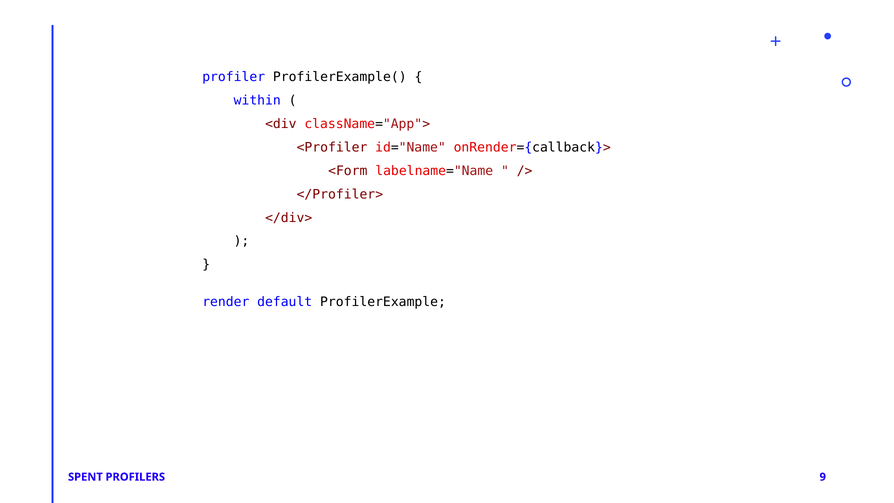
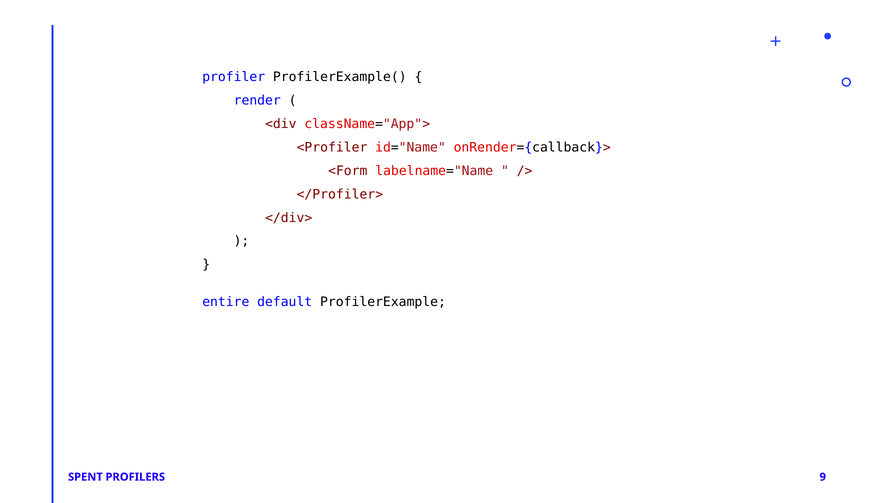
within: within -> render (257, 100)
render: render -> entire (226, 302)
